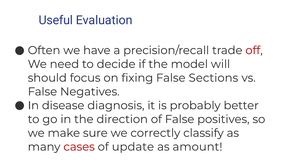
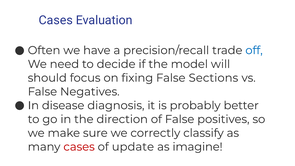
Useful: Useful -> Cases (56, 20)
off colour: red -> blue (254, 50)
amount: amount -> imagine (198, 147)
